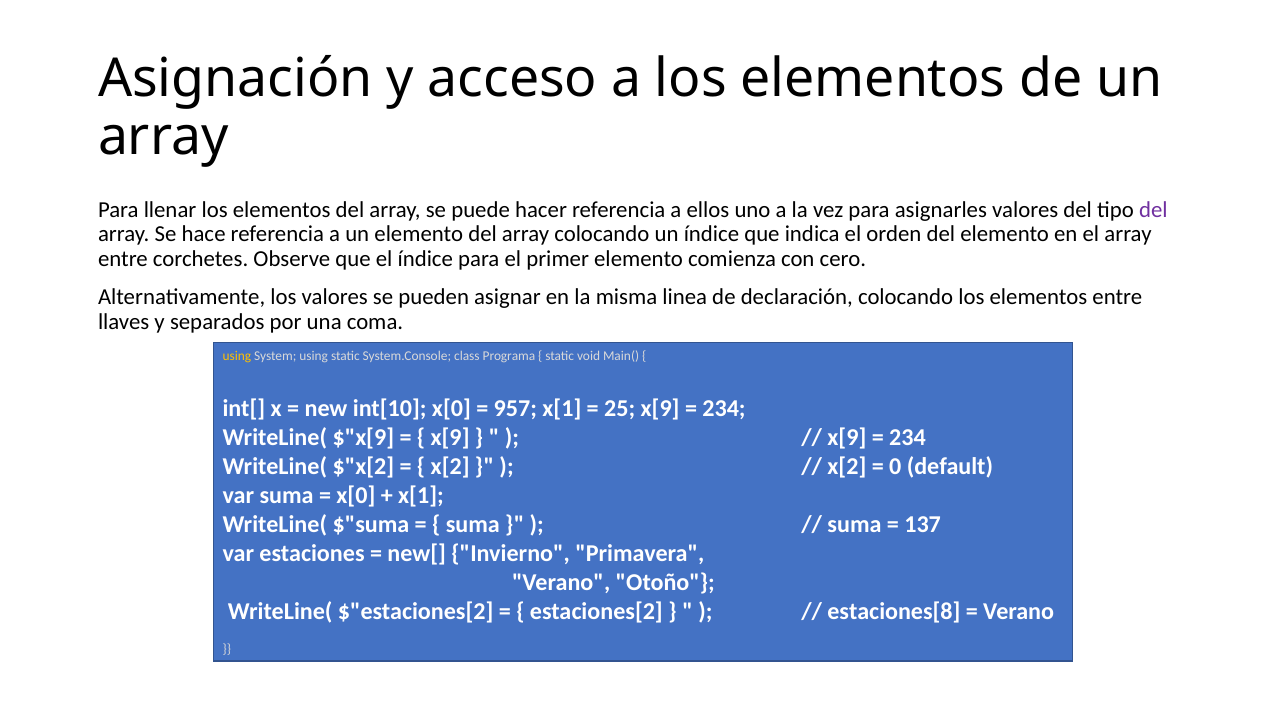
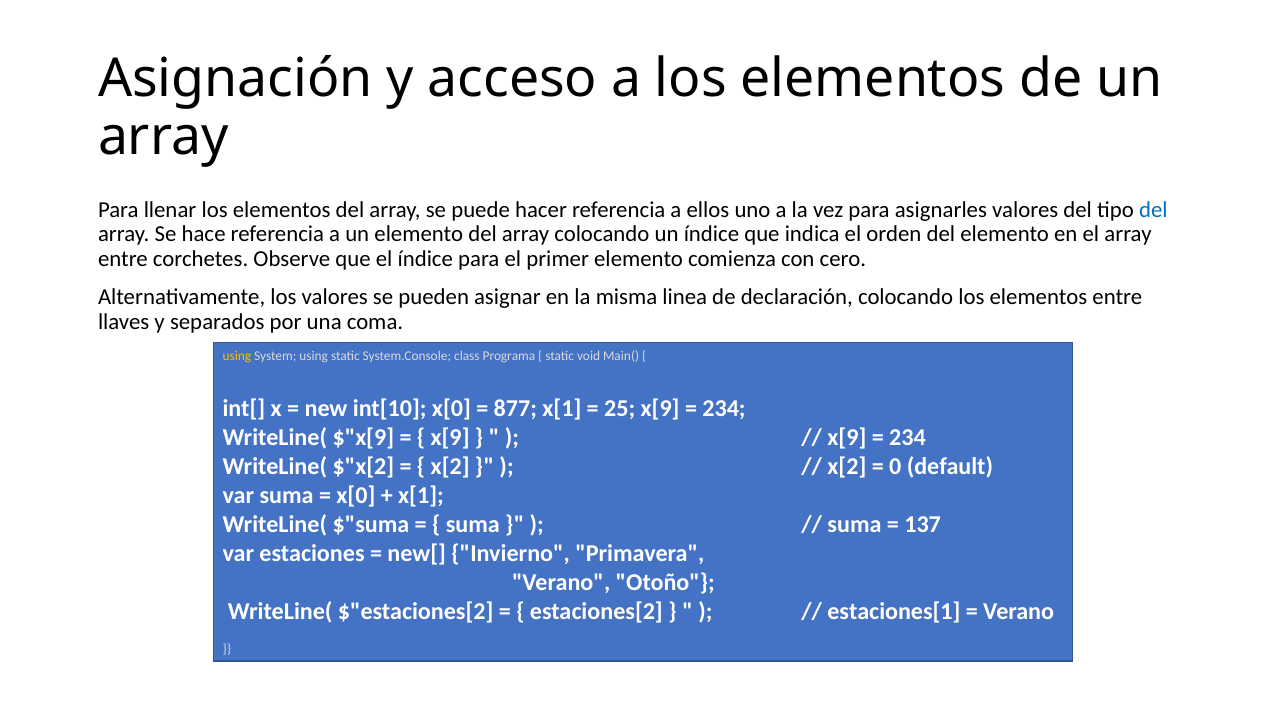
del colour: purple -> blue (1153, 210)
957: 957 -> 877 (515, 408)
estaciones[8: estaciones[8 -> estaciones[1 (894, 611)
